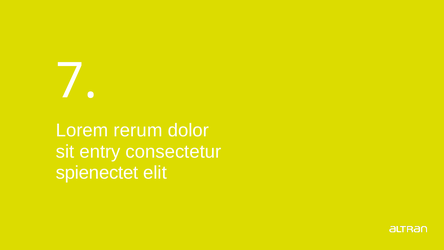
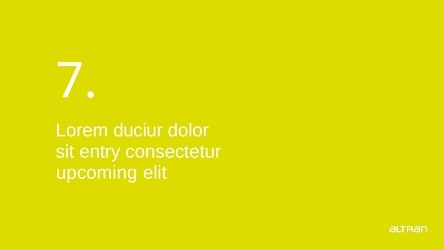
rerum: rerum -> duciur (138, 130)
spienectet: spienectet -> upcoming (97, 173)
